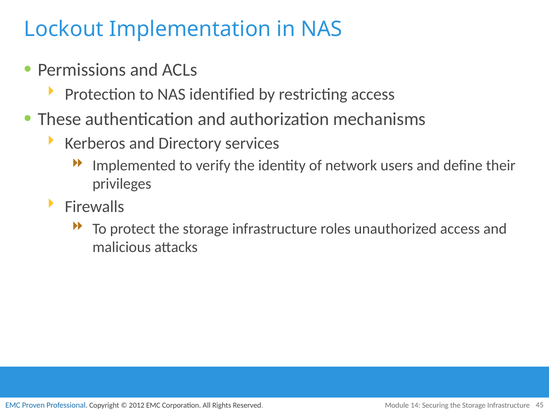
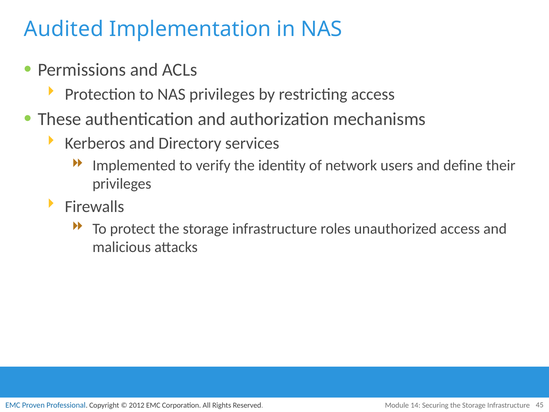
Lockout: Lockout -> Audited (64, 29)
NAS identified: identified -> privileges (222, 94)
